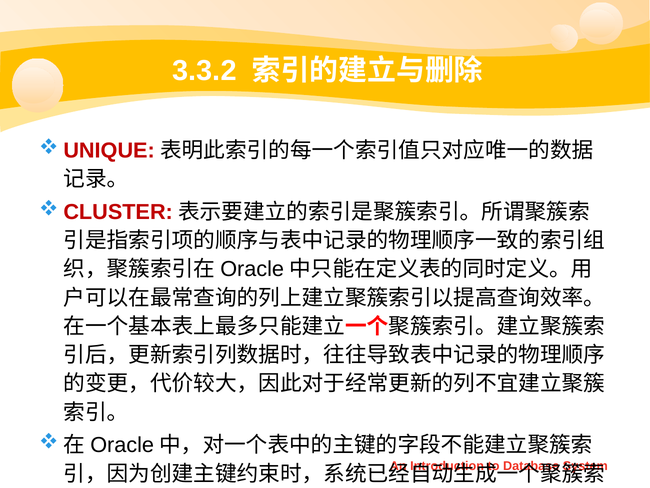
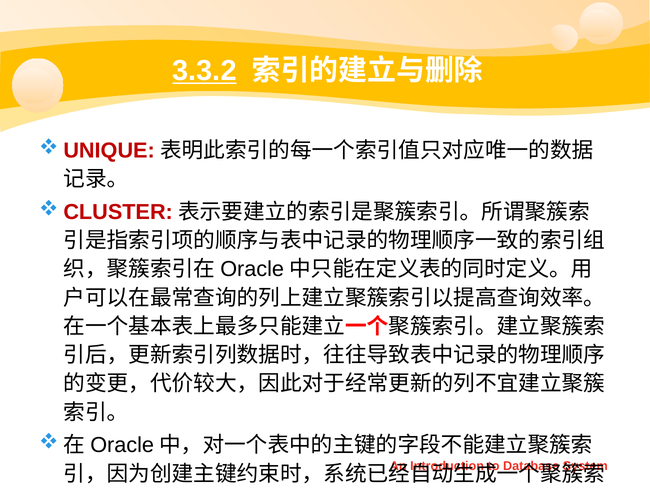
3.3.2 underline: none -> present (204, 71)
